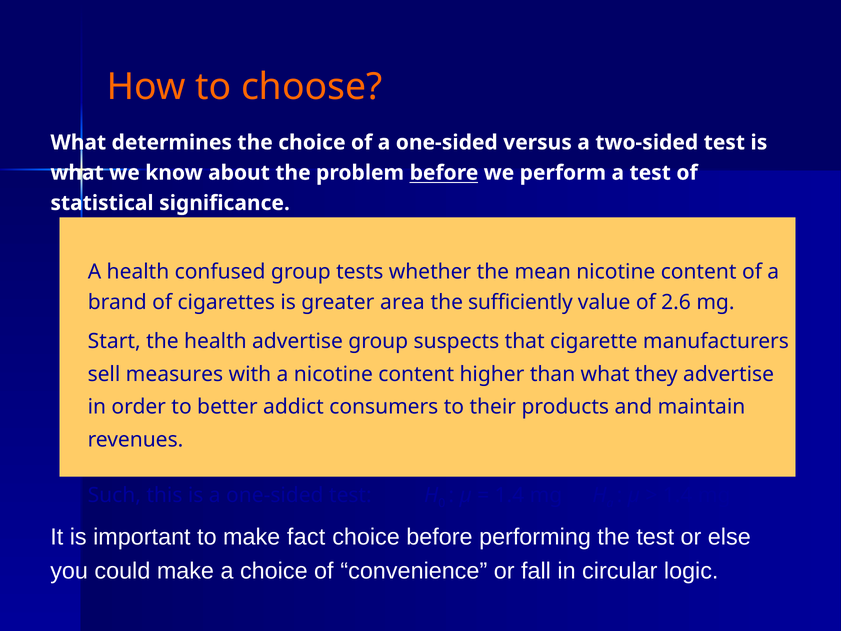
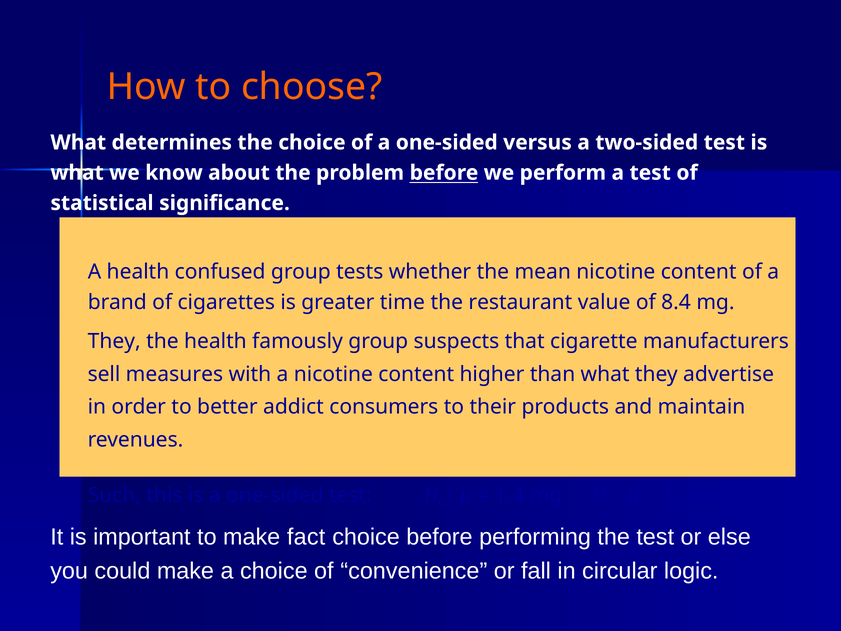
area: area -> time (402, 302)
sufficiently: sufficiently -> restaurant (520, 302)
2.6: 2.6 -> 8.4 (676, 302)
Start: Start -> They (114, 341)
health advertise: advertise -> famously (297, 341)
